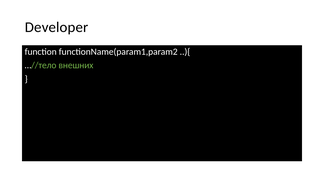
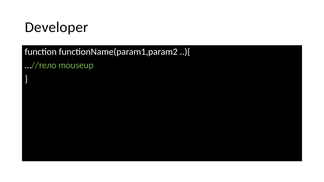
внешних: внешних -> mouseup (76, 65)
